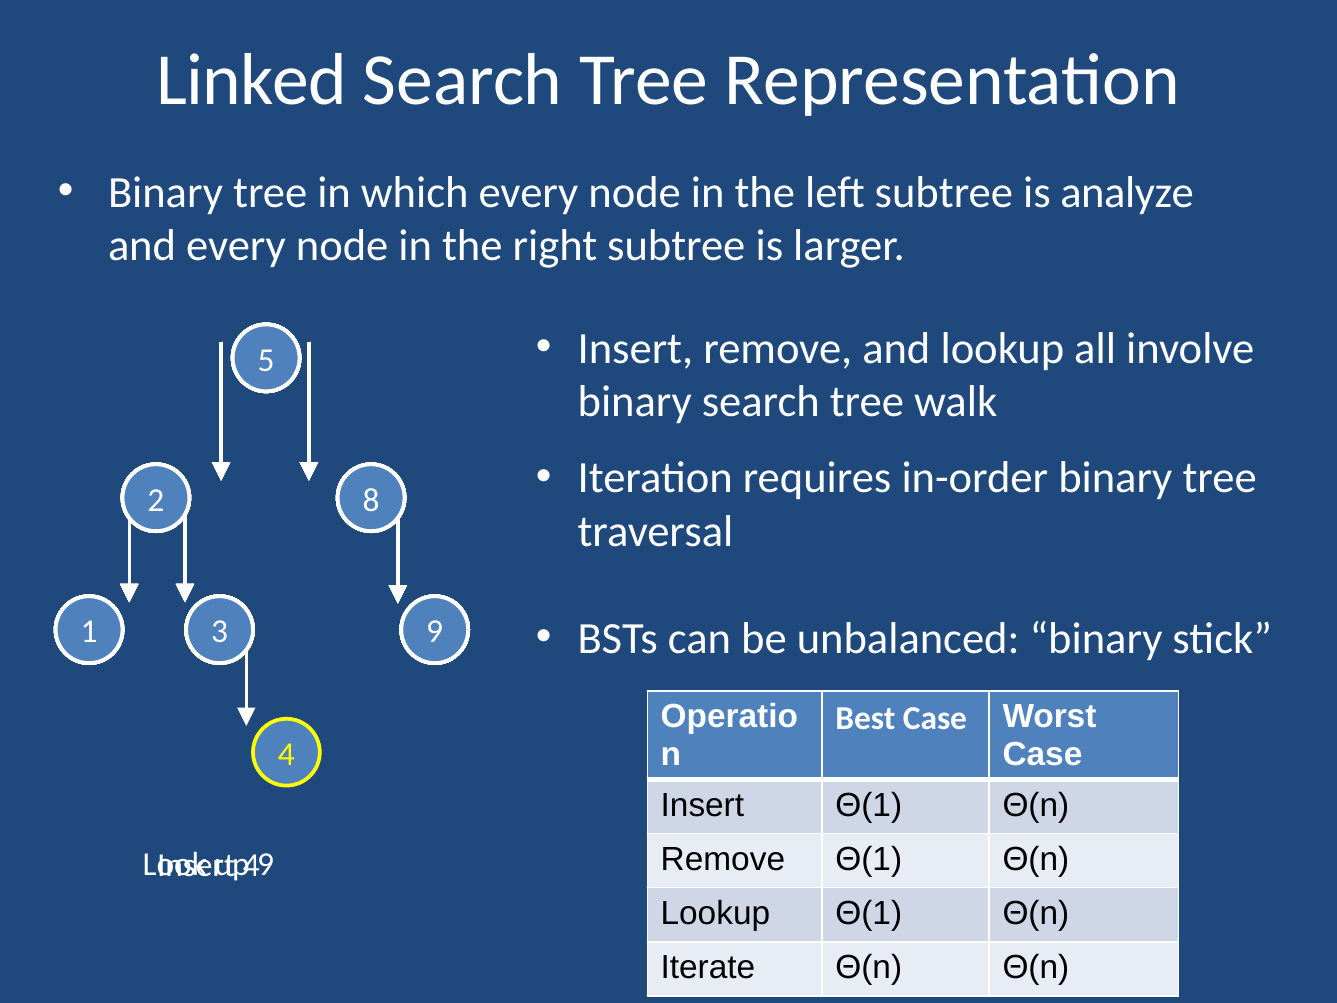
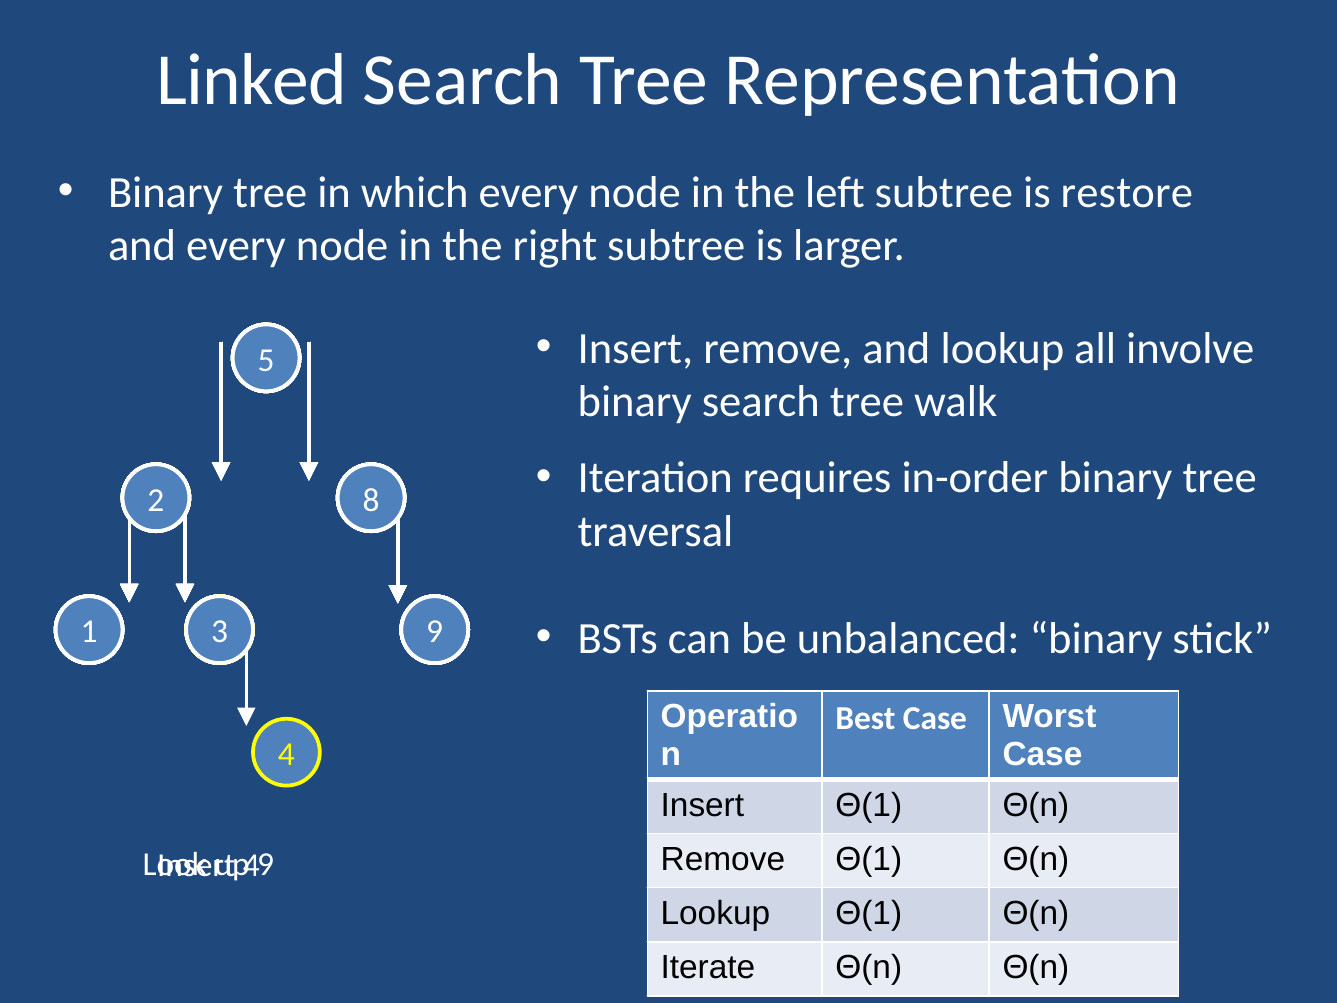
analyze: analyze -> restore (1127, 192)
